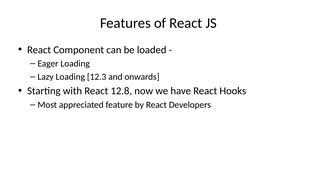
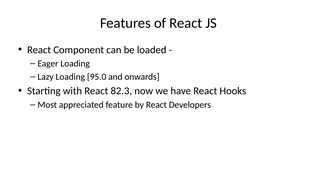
12.3: 12.3 -> 95.0 (97, 77)
12.8: 12.8 -> 82.3 (121, 91)
